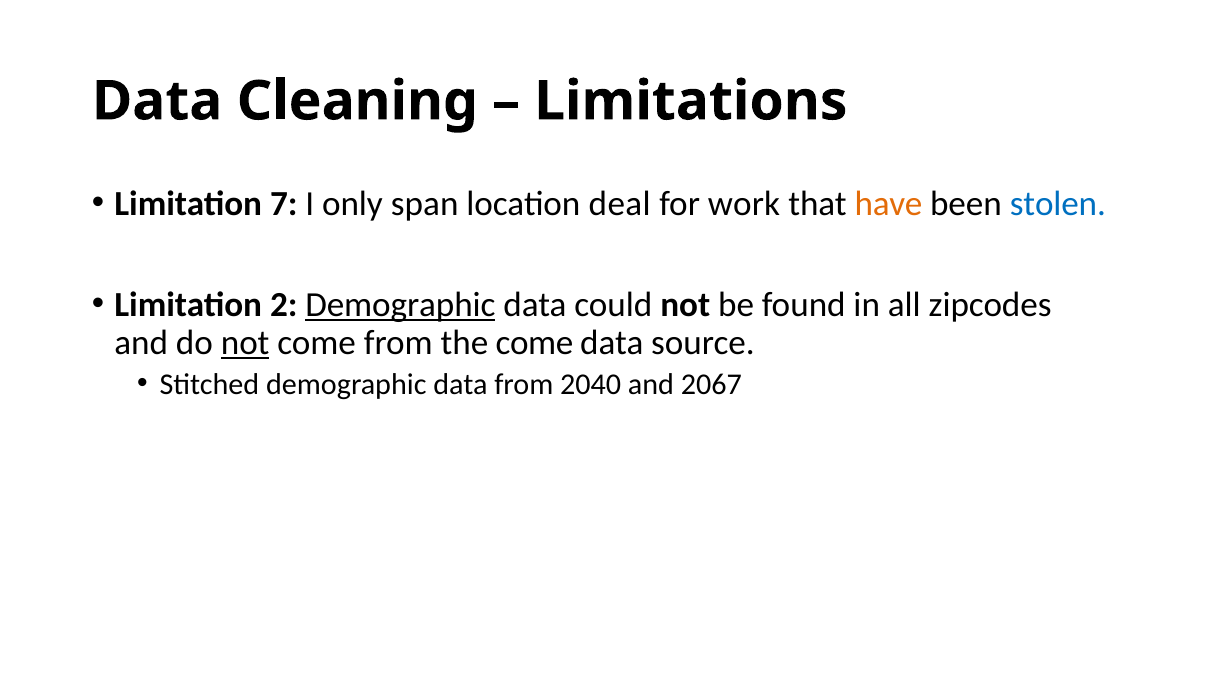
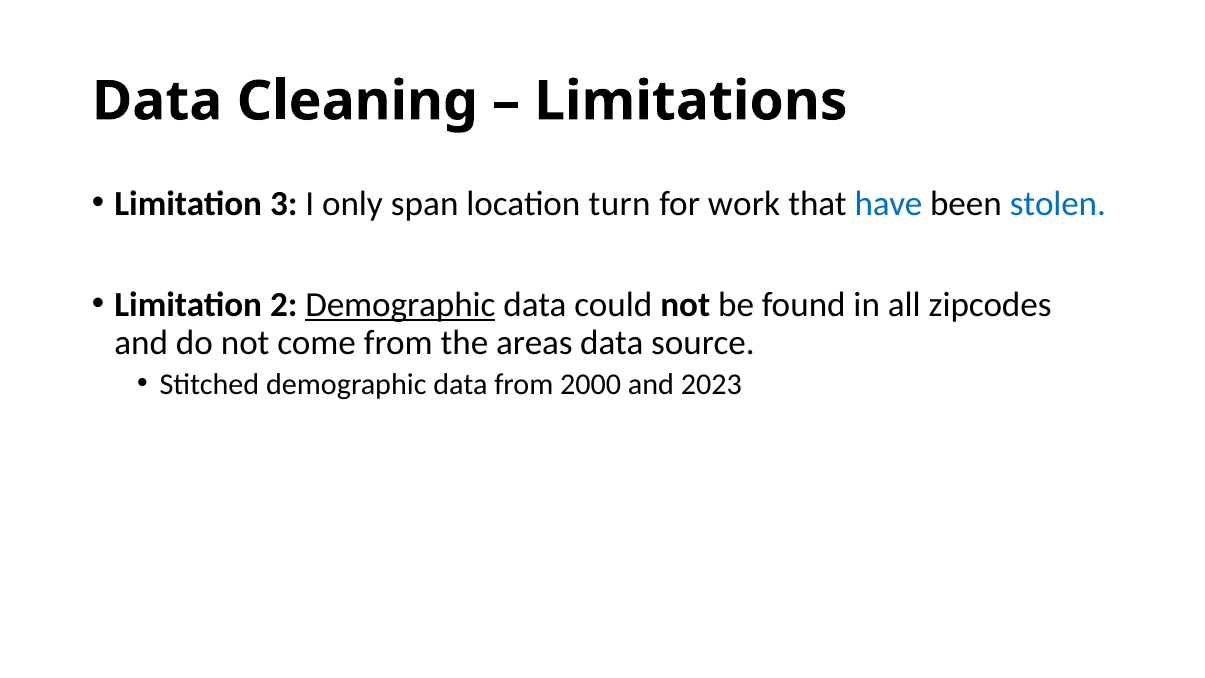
7: 7 -> 3 (284, 204)
deal: deal -> turn (620, 204)
have colour: orange -> blue (889, 204)
not underline: present -> none (245, 342)
the come: come -> areas (534, 342)
2040: 2040 -> 2000 (591, 384)
2067: 2067 -> 2023 (711, 384)
